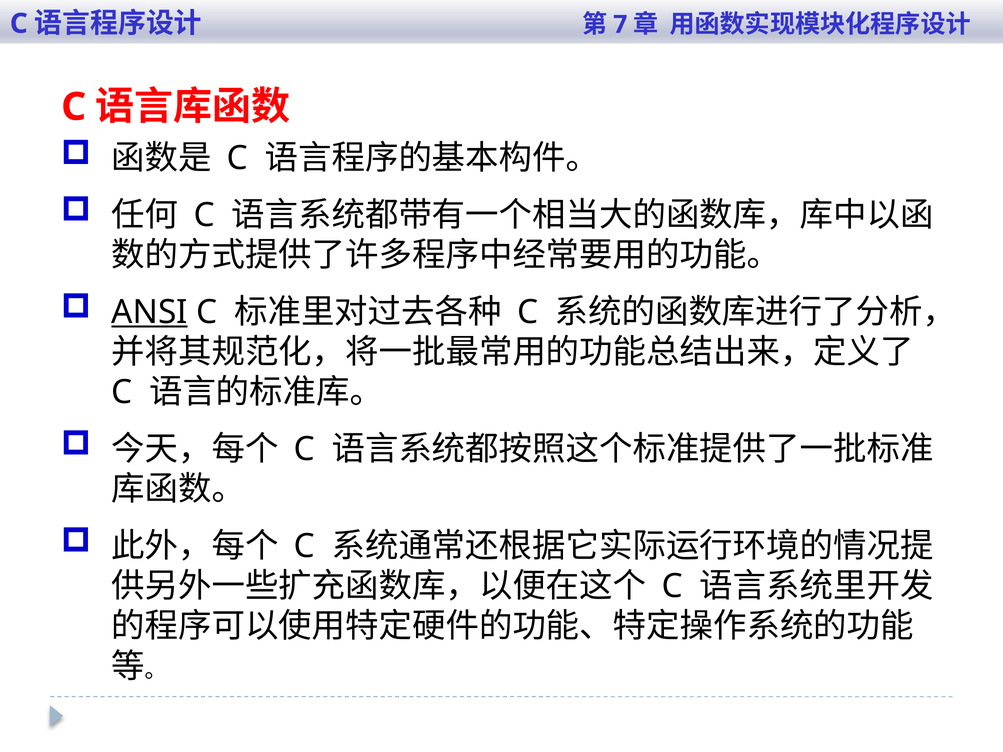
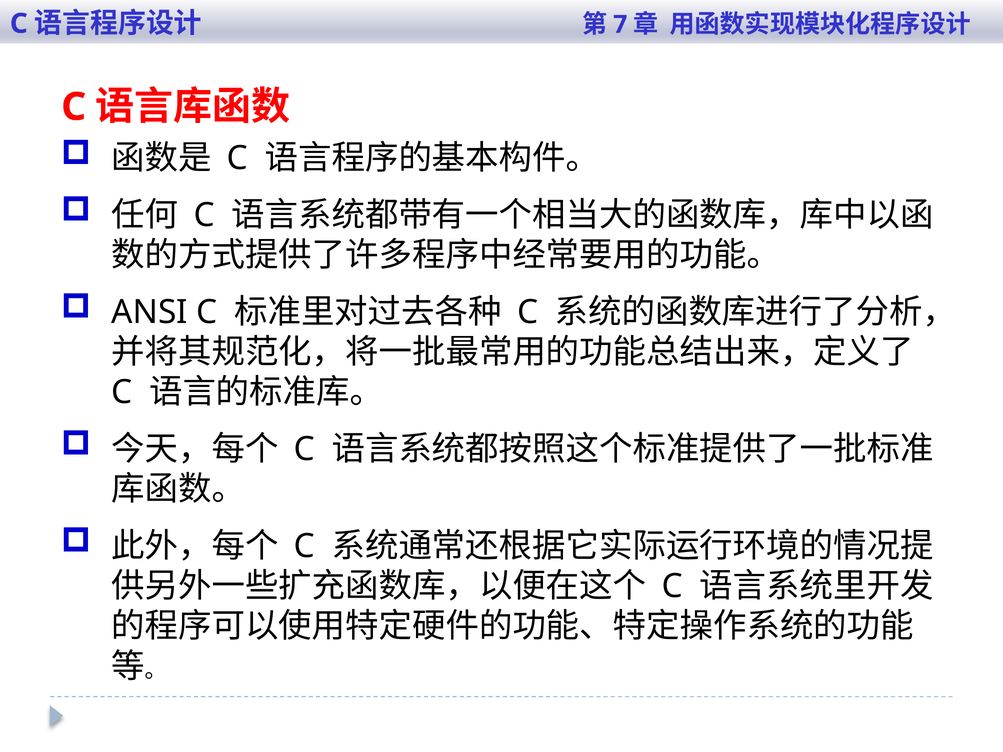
ANSI underline: present -> none (150, 312)
